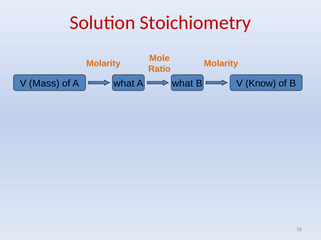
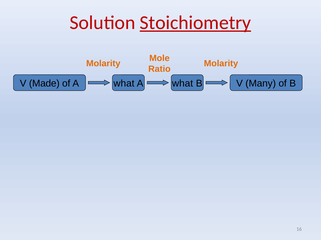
Stoichiometry underline: none -> present (195, 23)
Mass: Mass -> Made (44, 84)
Know: Know -> Many (261, 84)
